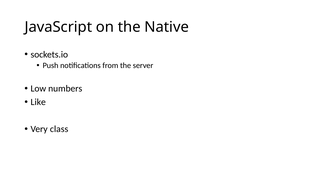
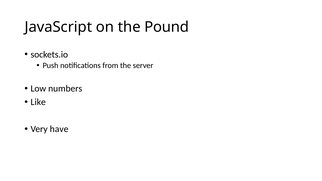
Native: Native -> Pound (167, 27)
class: class -> have (59, 129)
